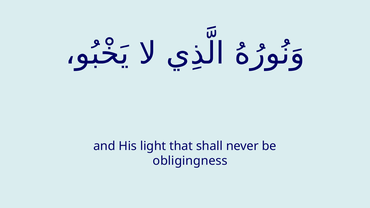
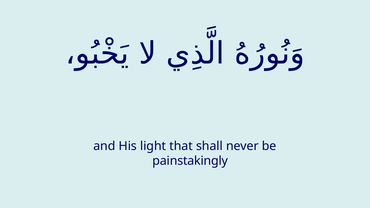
obligingness: obligingness -> painstakingly (190, 161)
